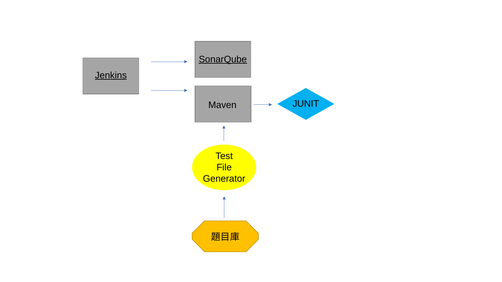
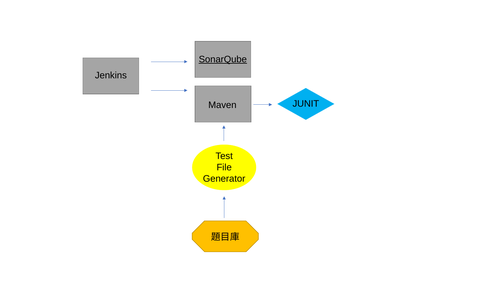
Jenkins underline: present -> none (111, 75)
